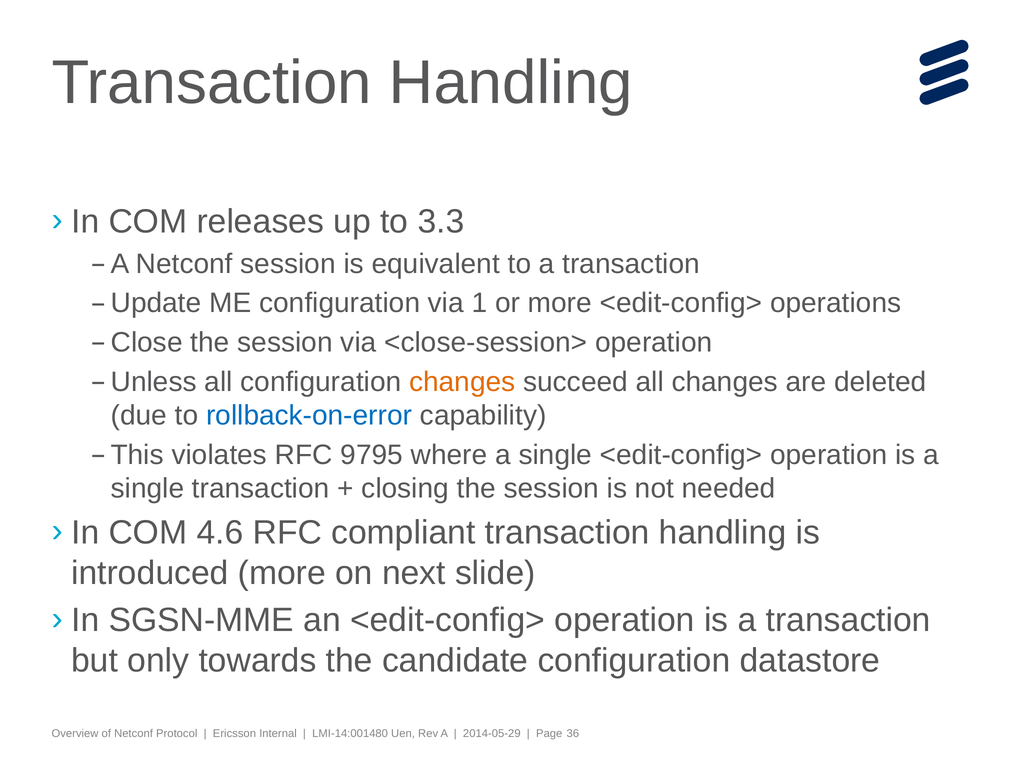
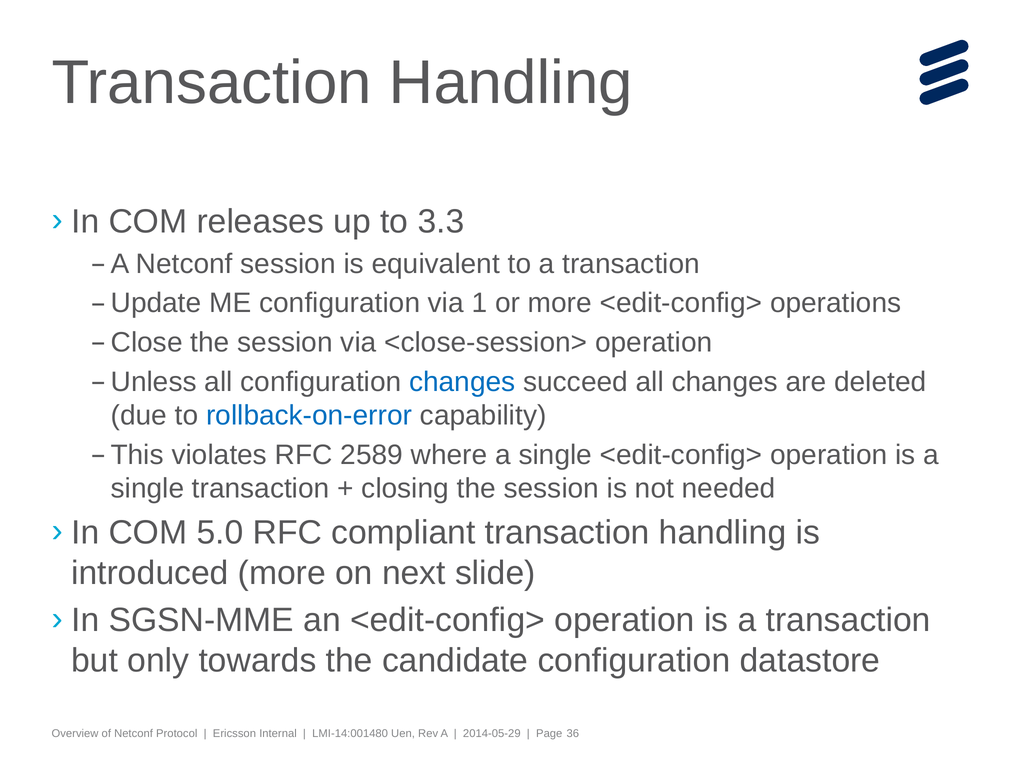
changes colour: orange -> blue (462, 382)
9795: 9795 -> 2589 (372, 455)
4.6: 4.6 -> 5.0 (220, 533)
